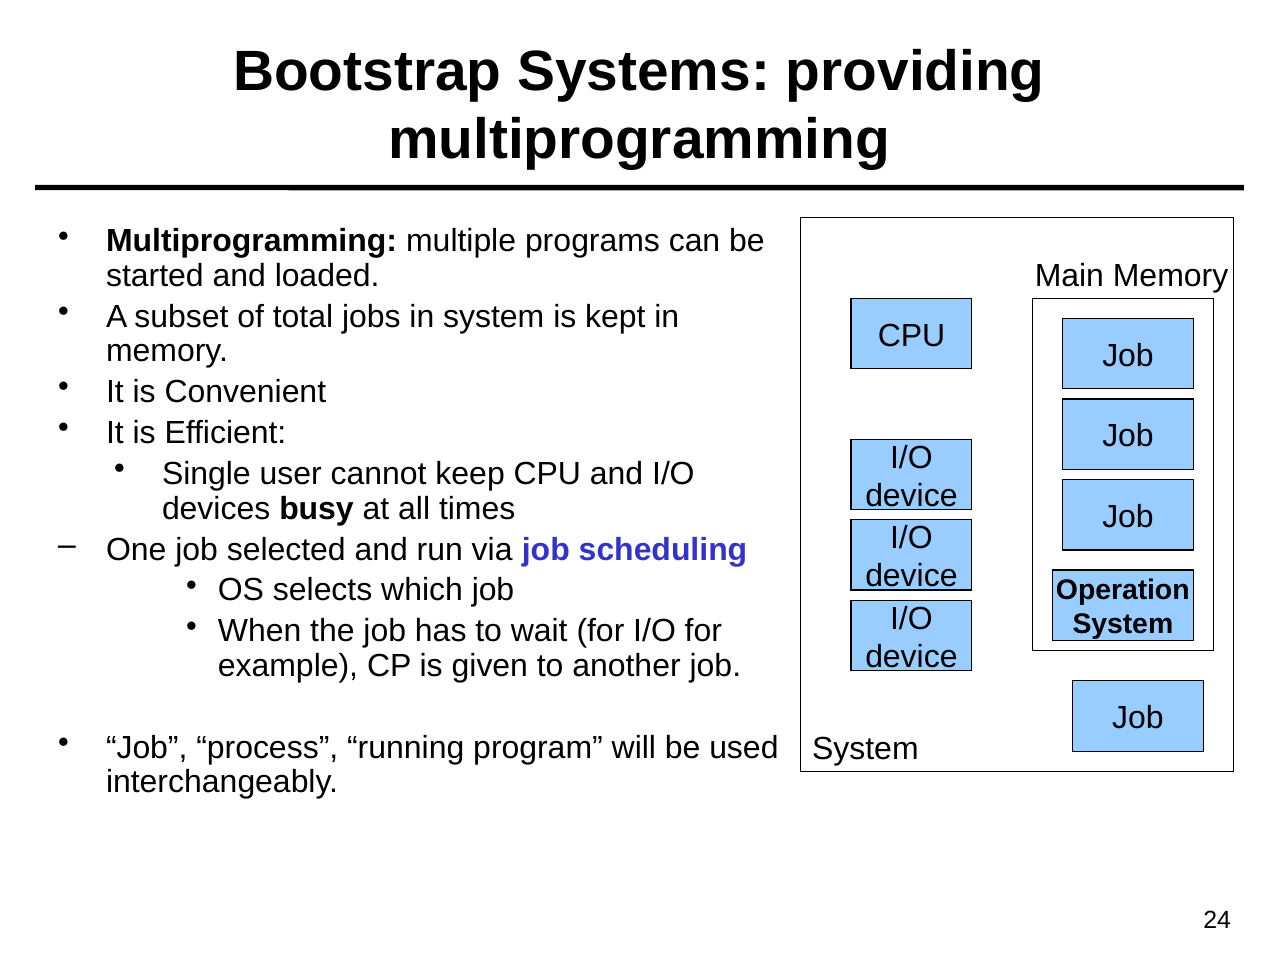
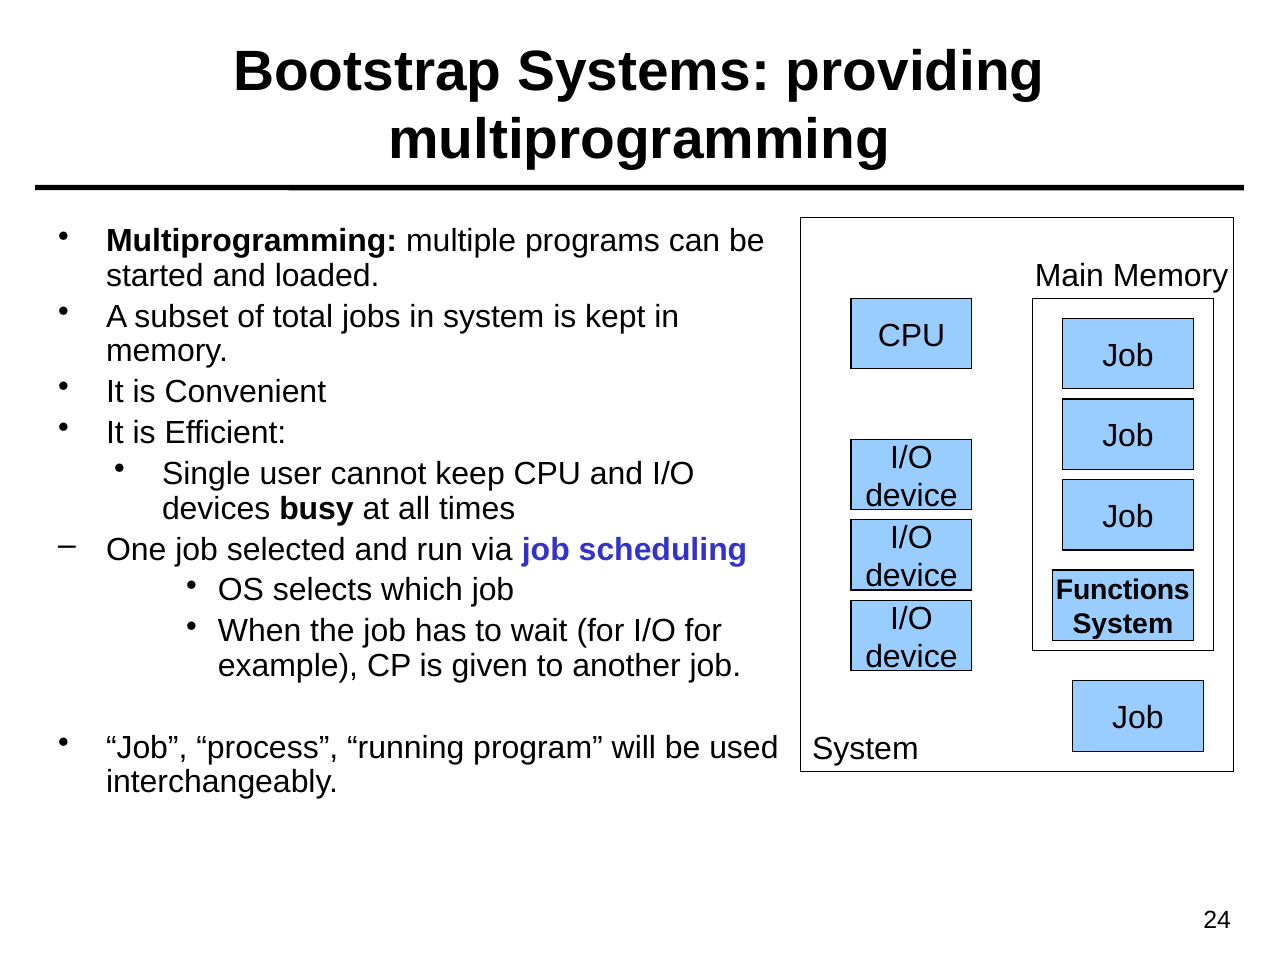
Operation: Operation -> Functions (1123, 590)
